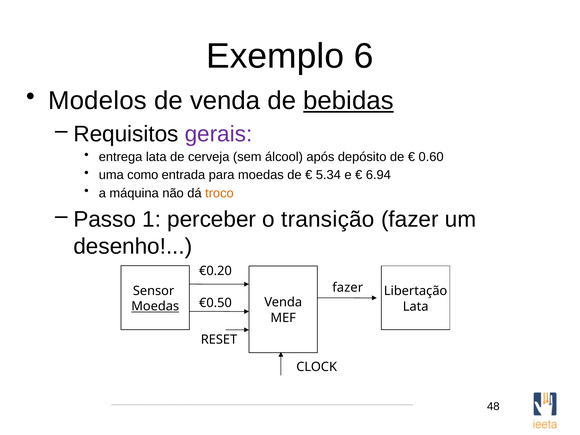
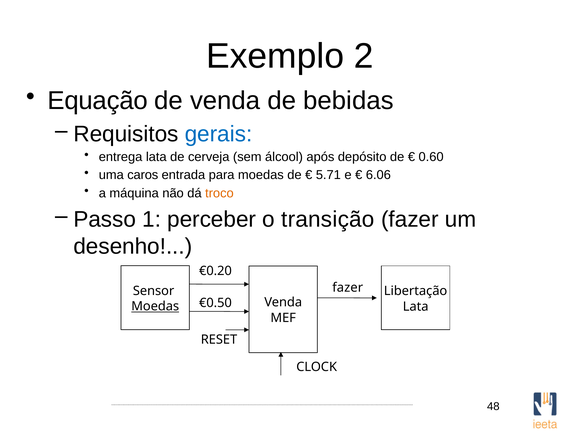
6: 6 -> 2 (364, 56)
Modelos: Modelos -> Equação (98, 101)
bebidas underline: present -> none (348, 101)
gerais colour: purple -> blue (219, 134)
como: como -> caros (143, 175)
5.34: 5.34 -> 5.71 (328, 175)
6.94: 6.94 -> 6.06 (378, 175)
